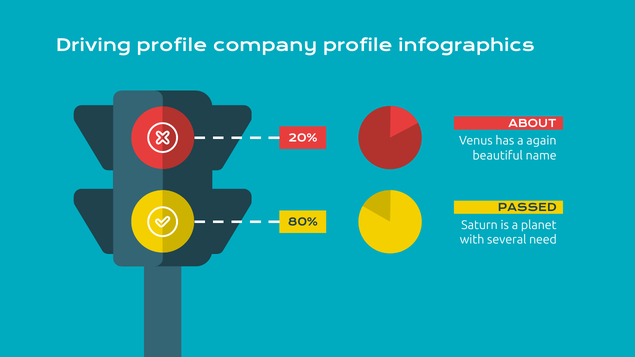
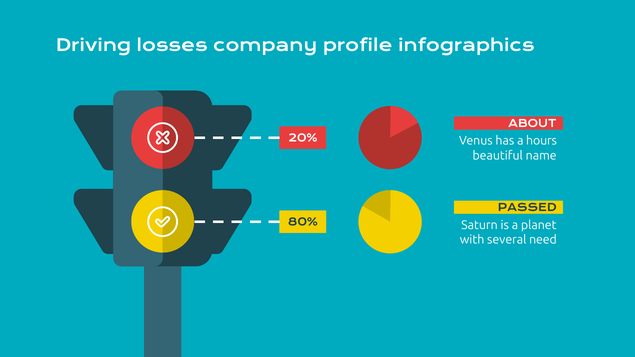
Driving profile: profile -> losses (172, 46)
again: again -> hours (542, 141)
